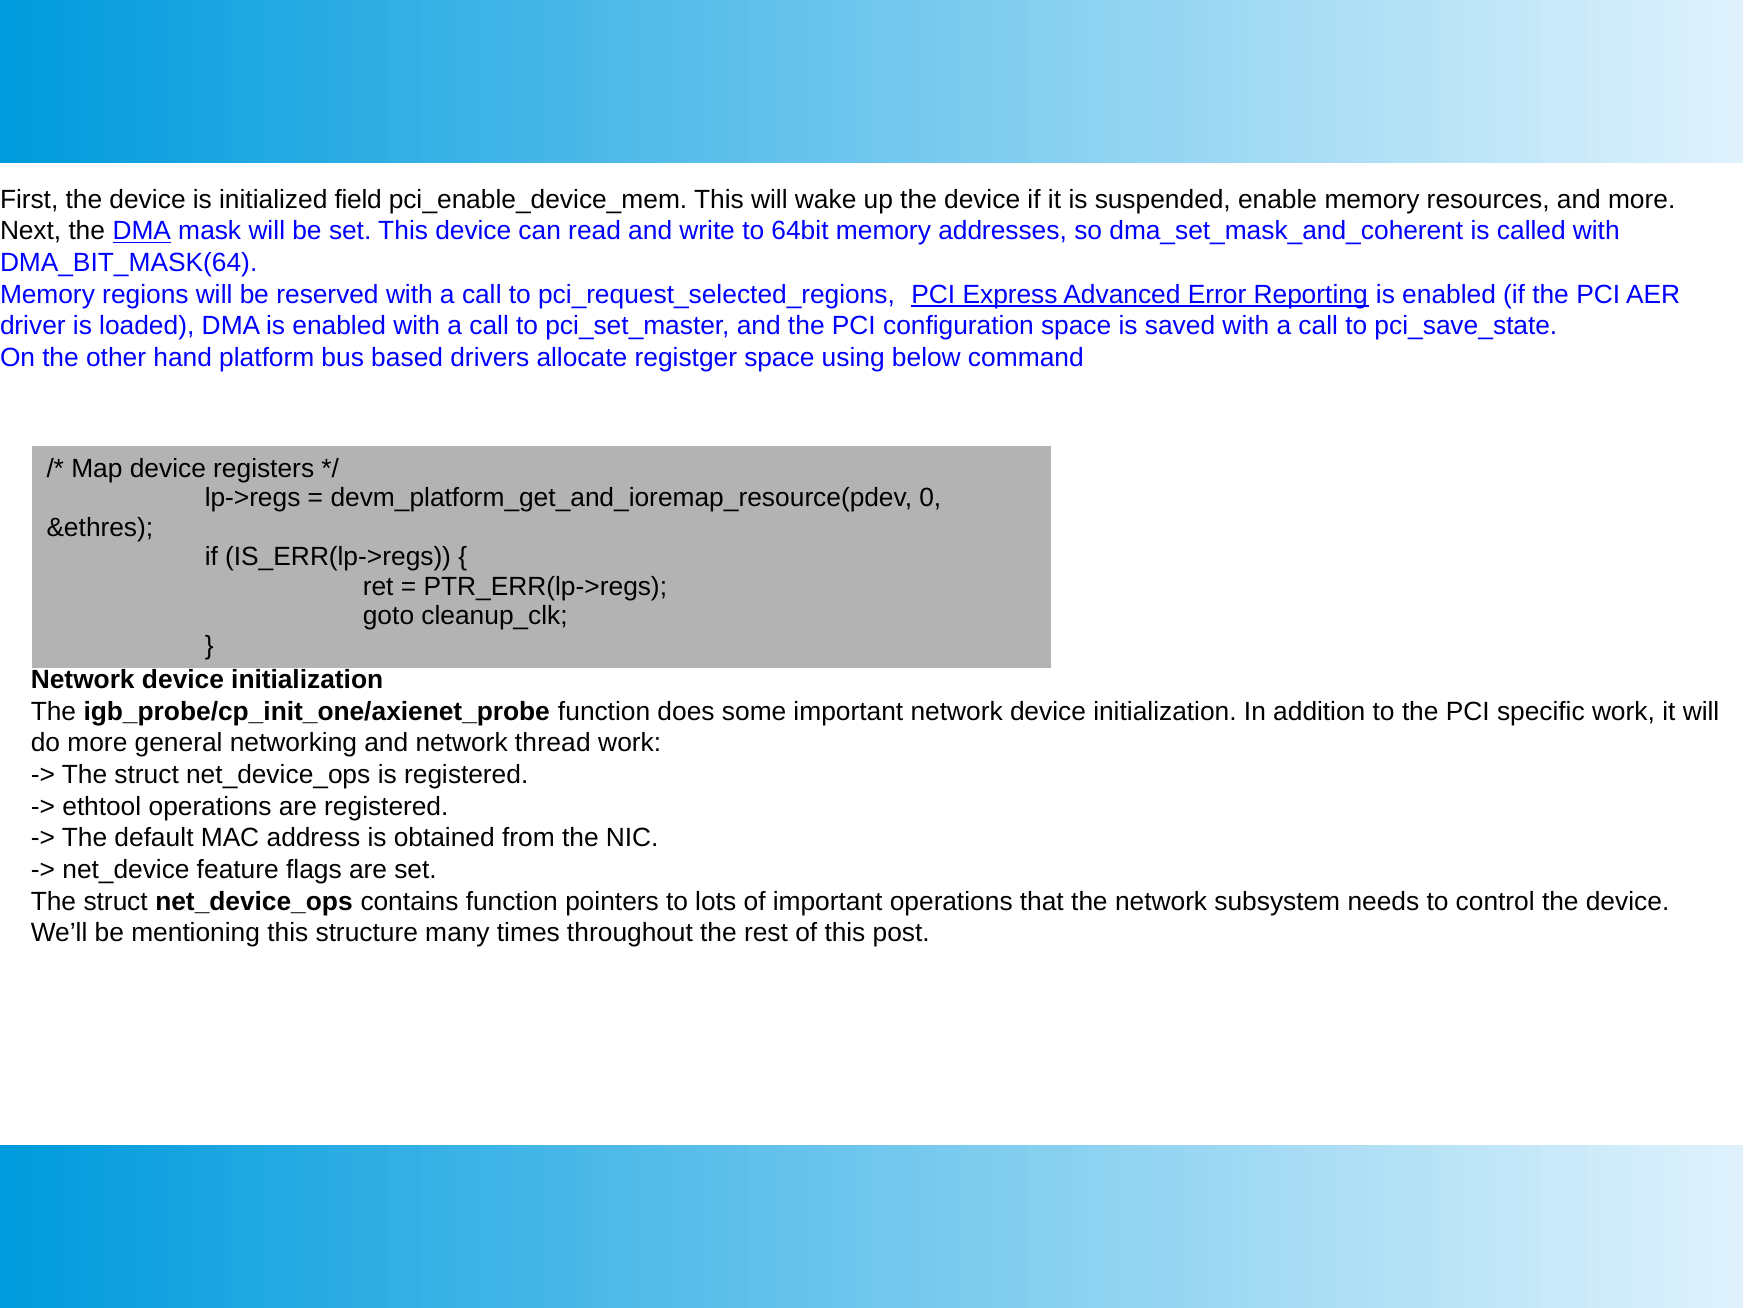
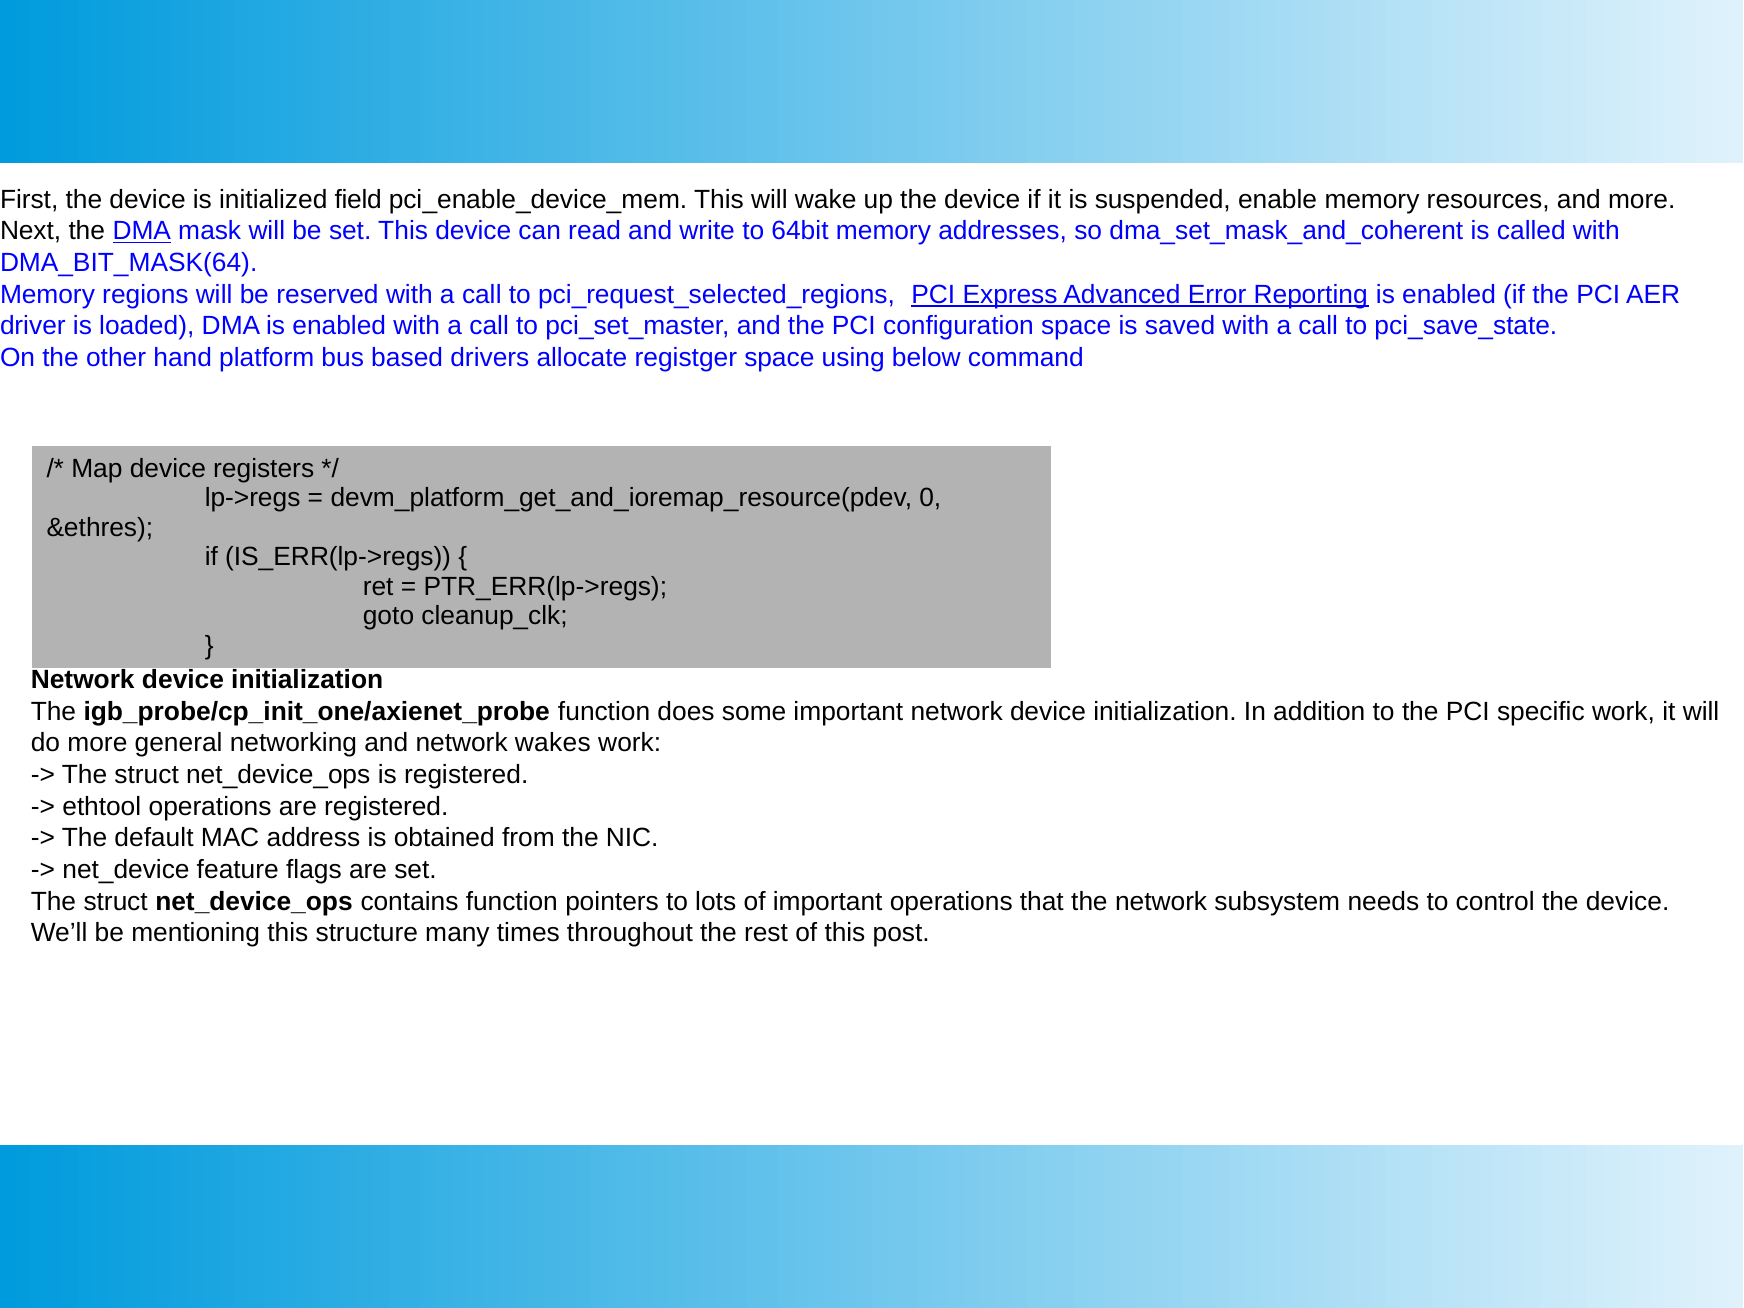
thread: thread -> wakes (553, 743)
